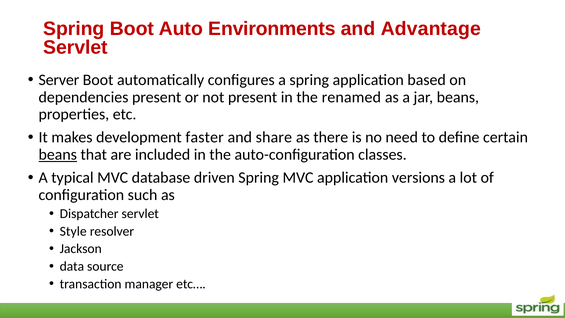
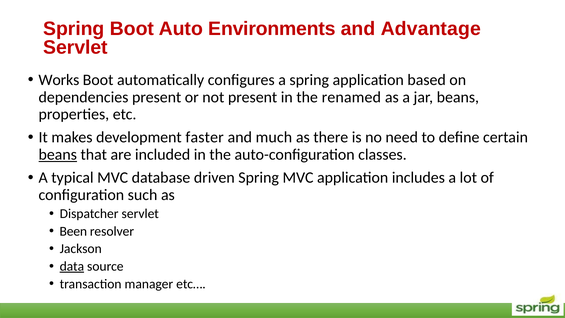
Server: Server -> Works (59, 80)
share: share -> much (274, 137)
versions: versions -> includes (418, 178)
Style: Style -> Been (73, 231)
data underline: none -> present (72, 266)
